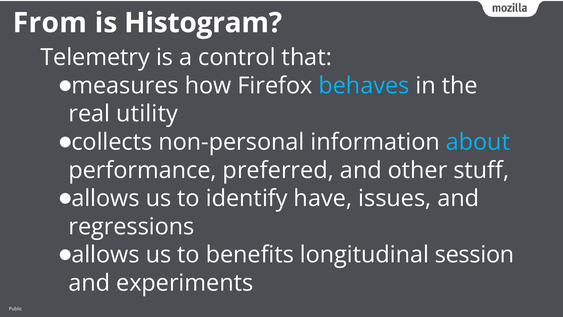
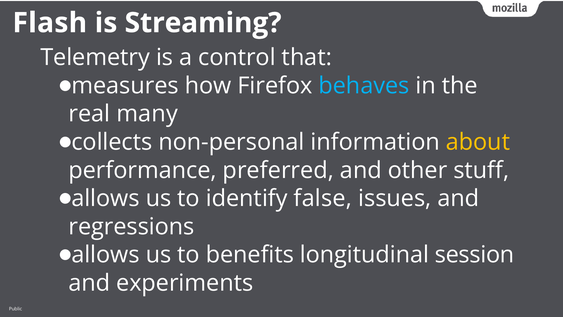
From: From -> Flash (50, 23)
Histogram: Histogram -> Streaming (203, 23)
utility: utility -> many (147, 114)
about colour: light blue -> yellow (478, 142)
have: have -> false (323, 198)
